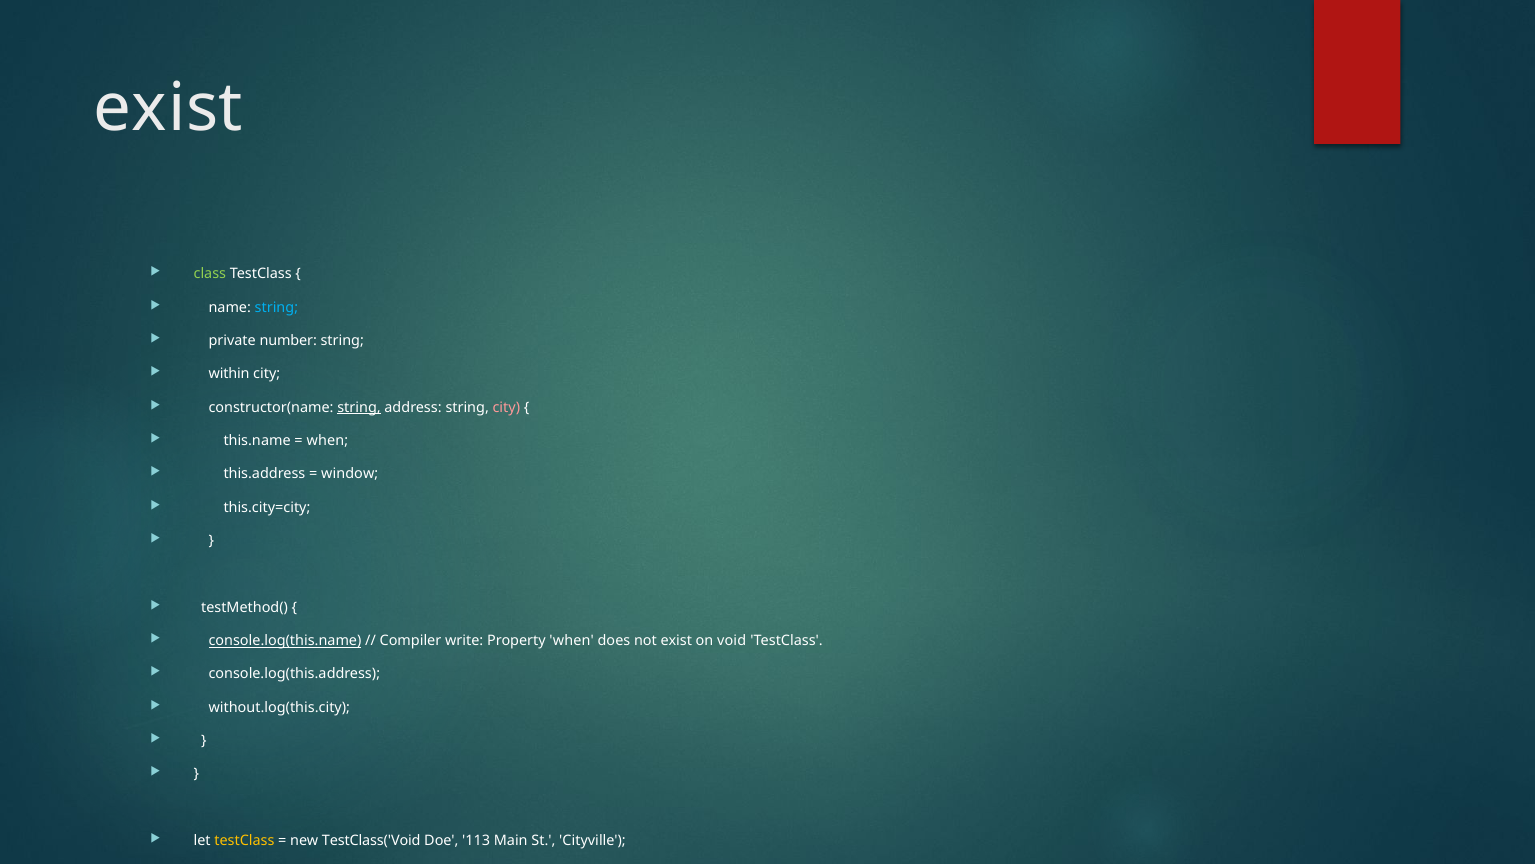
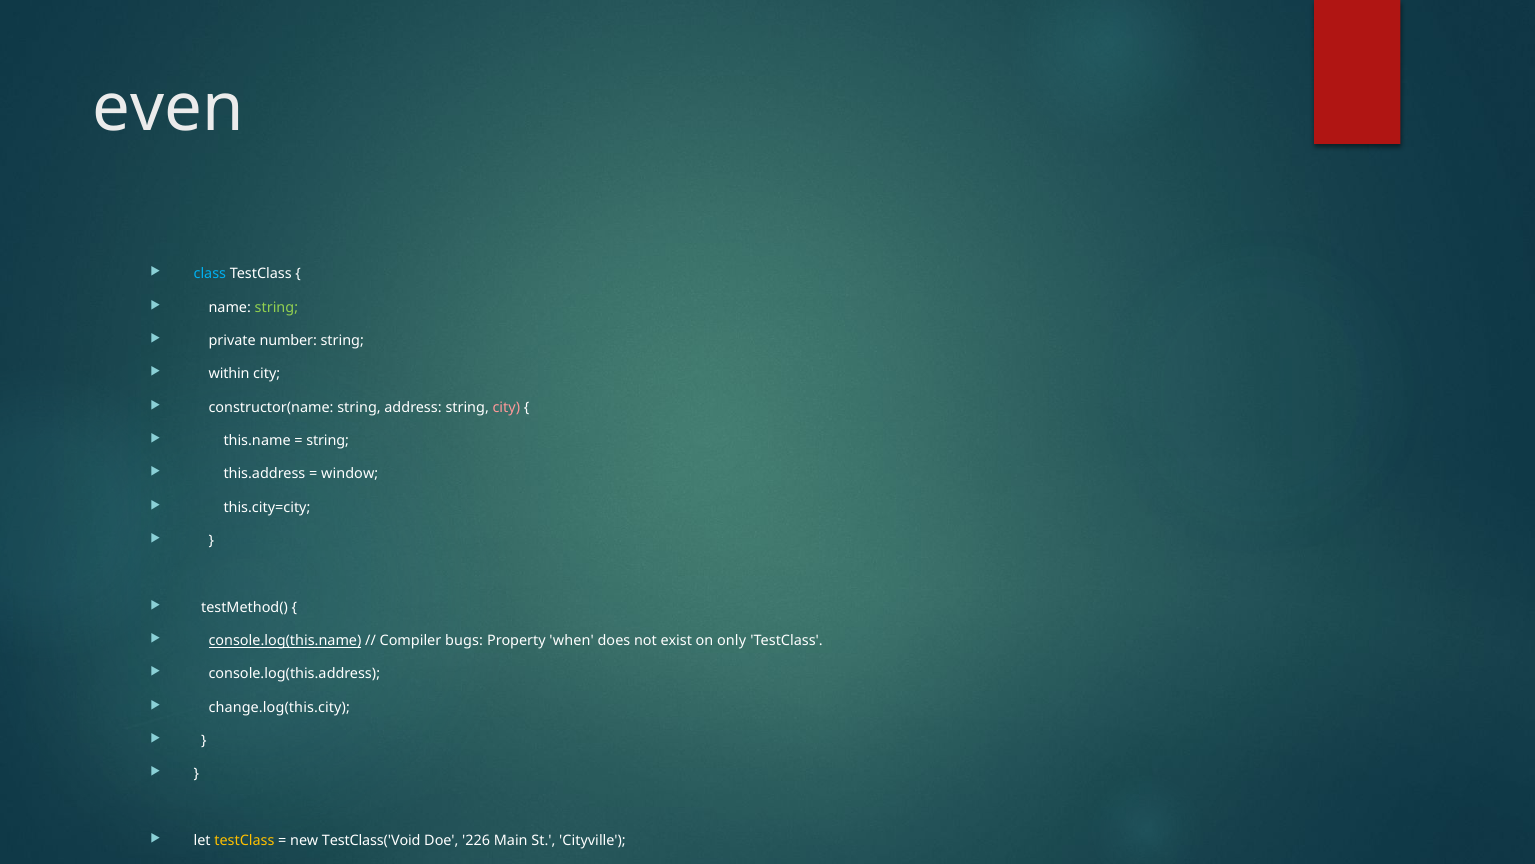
exist: exist -> even (169, 108)
class colour: light green -> light blue (210, 274)
string colour: light blue -> light green (276, 307)
string underline: present -> none (359, 407)
when: when -> string (328, 440)
write: write -> bugs (464, 640)
void: void -> only (732, 640)
without.log(this.city: without.log(this.city -> change.log(this.city (279, 707)
113: 113 -> 226 (476, 840)
